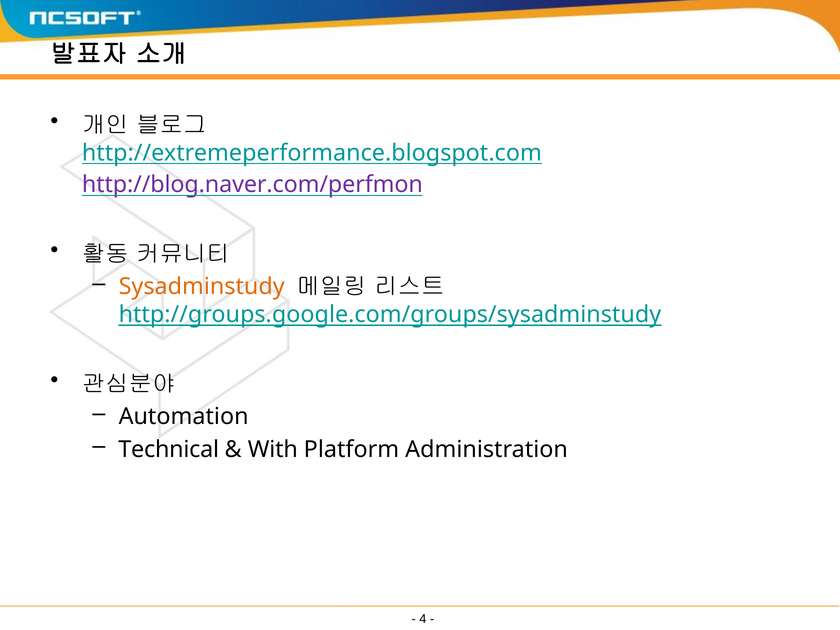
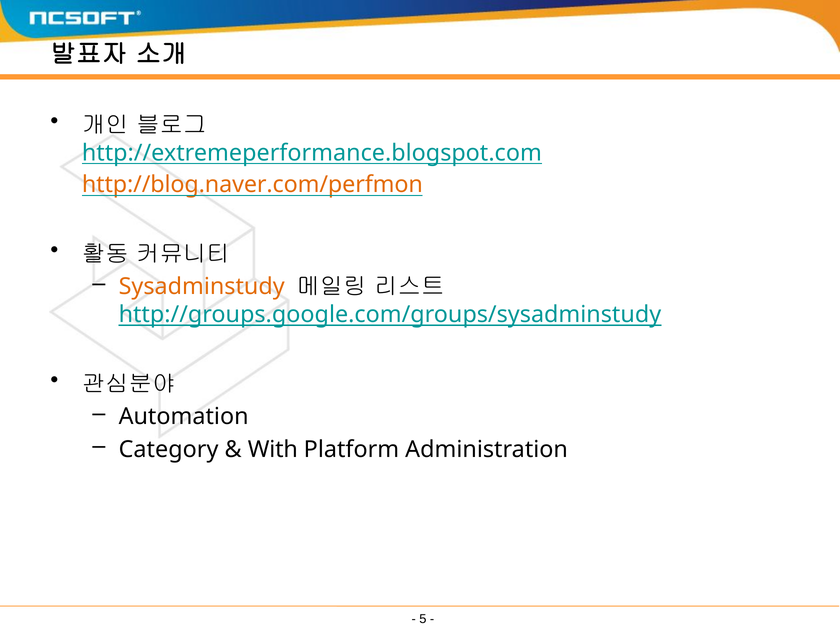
http://blog.naver.com/perfmon colour: purple -> orange (252, 185)
Technical: Technical -> Category (169, 449)
4: 4 -> 5 (423, 619)
